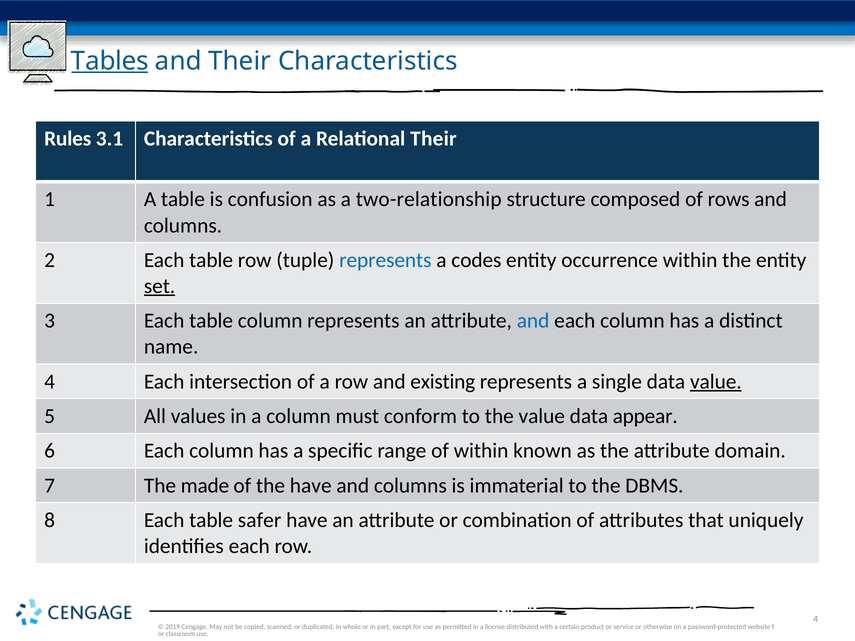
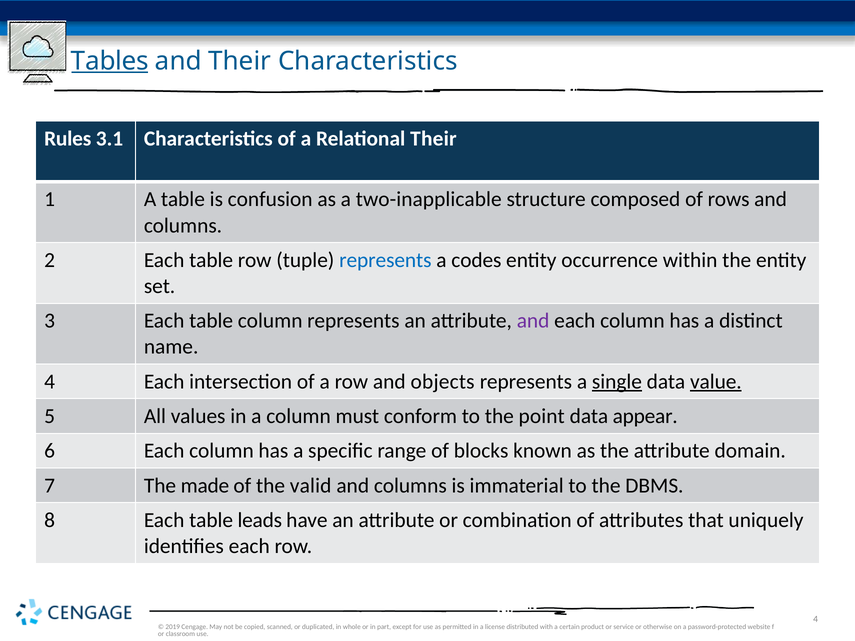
two-relationship: two-relationship -> two-inapplicable (429, 199)
set underline: present -> none (160, 286)
and colour: blue -> purple (533, 321)
existing: existing -> objects (443, 382)
single underline: none -> present (617, 382)
the value: value -> point (542, 416)
of within: within -> blocks (481, 451)
the have: have -> valid (311, 486)
safer: safer -> leads (260, 520)
